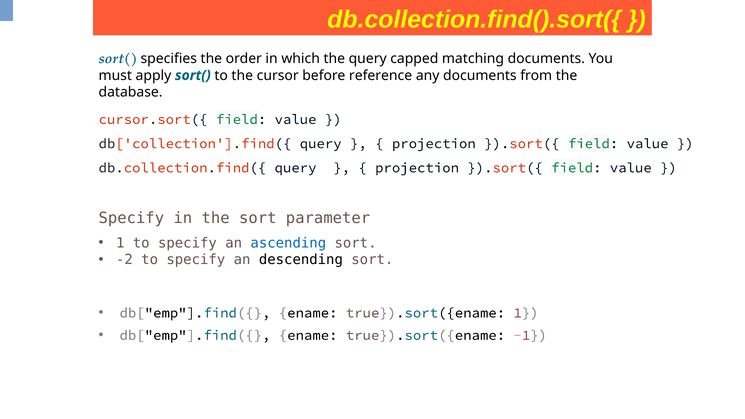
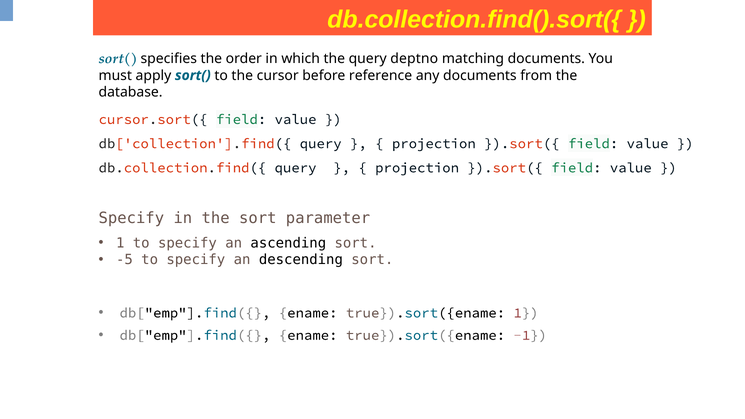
capped: capped -> deptno (414, 59)
ascending colour: blue -> black (288, 243)
-2: -2 -> -5 (124, 260)
